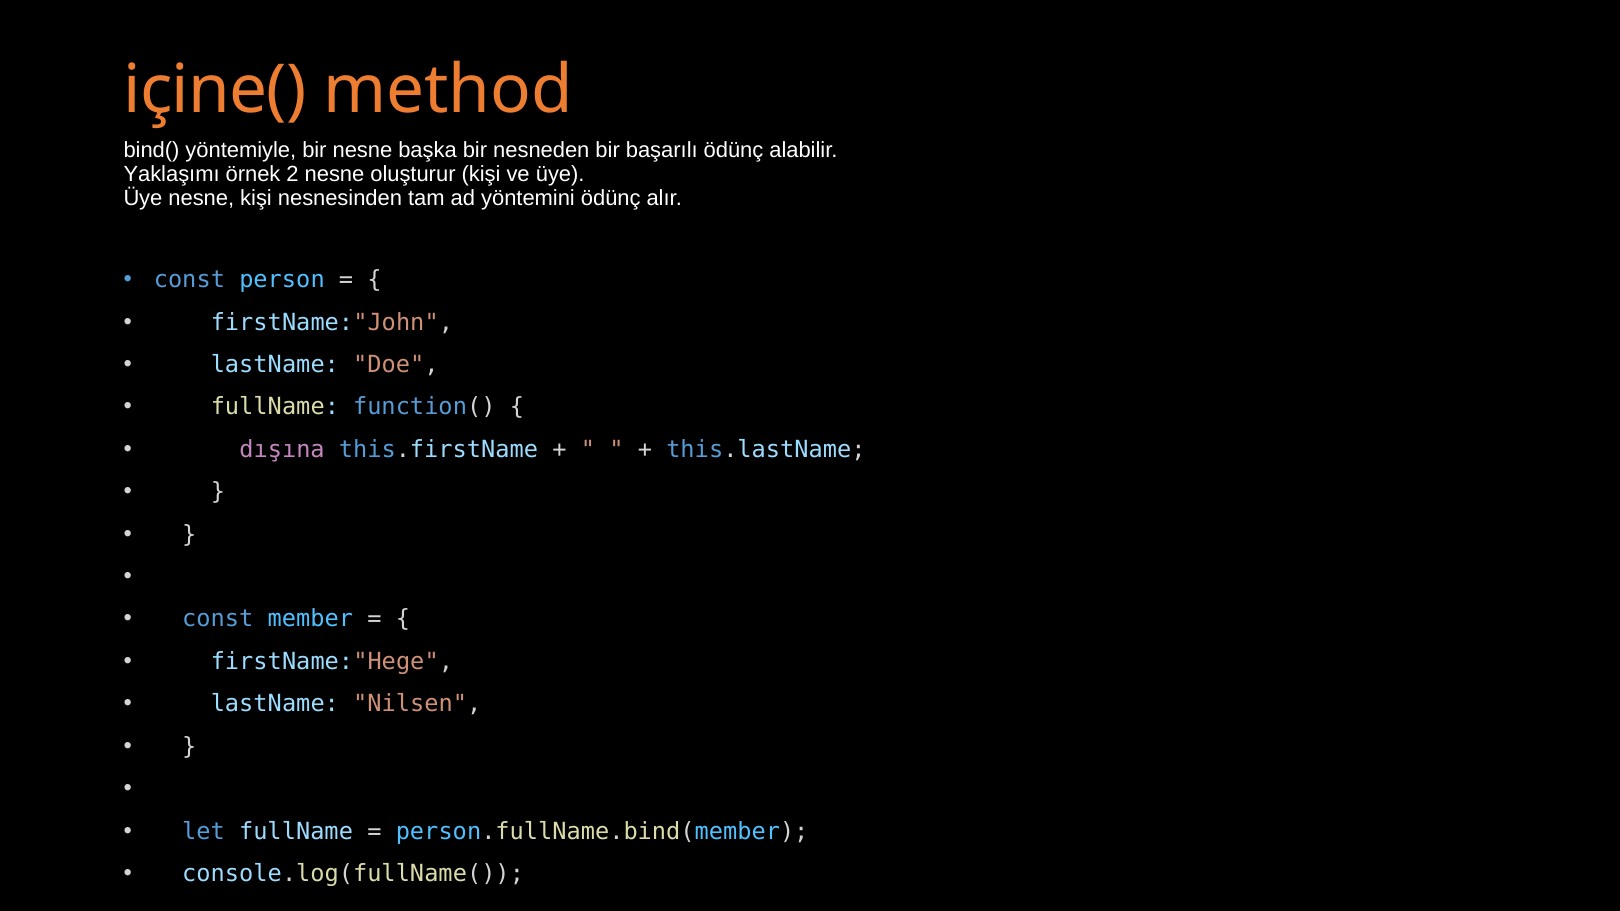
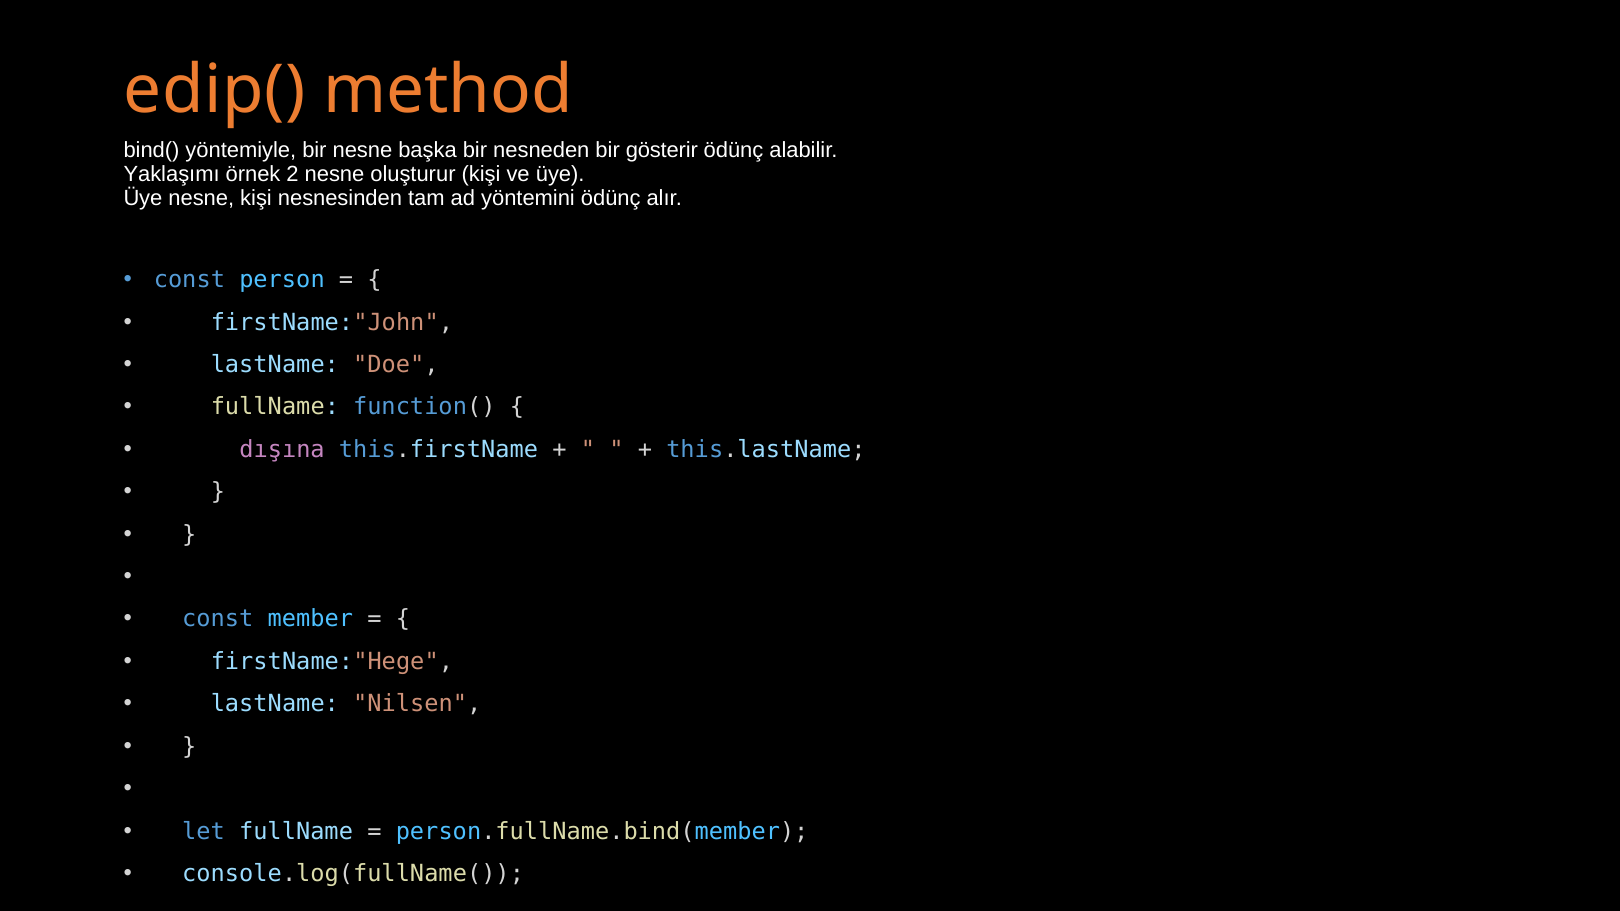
içine(: içine( -> edip( (214, 91)
başarılı: başarılı -> gösterir (662, 150)
